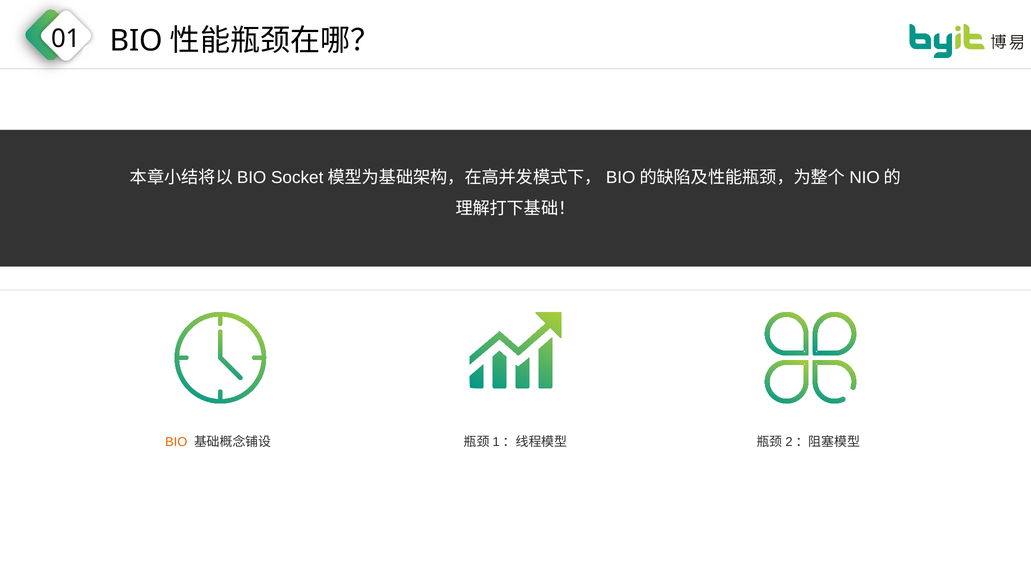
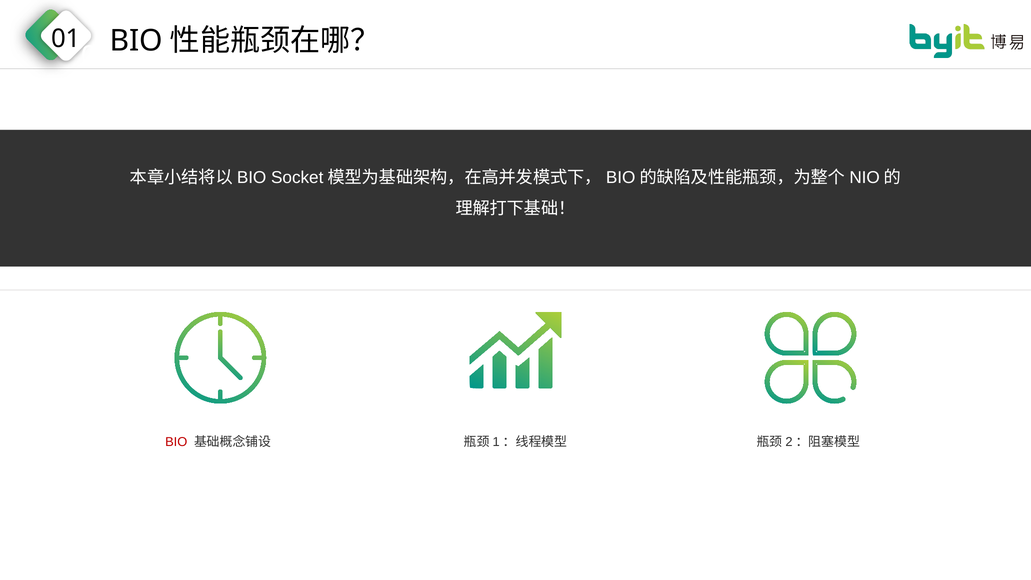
BIO colour: orange -> red (176, 442)
